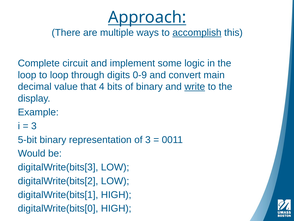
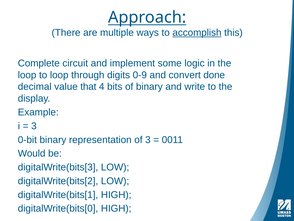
main: main -> done (214, 75)
write underline: present -> none (195, 87)
5-bit: 5-bit -> 0-bit (27, 139)
